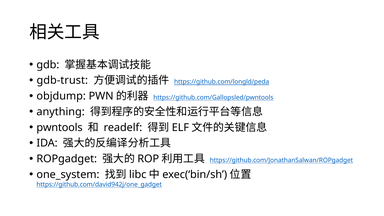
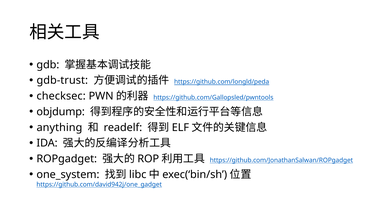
objdump: objdump -> checksec (61, 96)
anything: anything -> objdump (61, 112)
pwntools: pwntools -> anything (59, 127)
